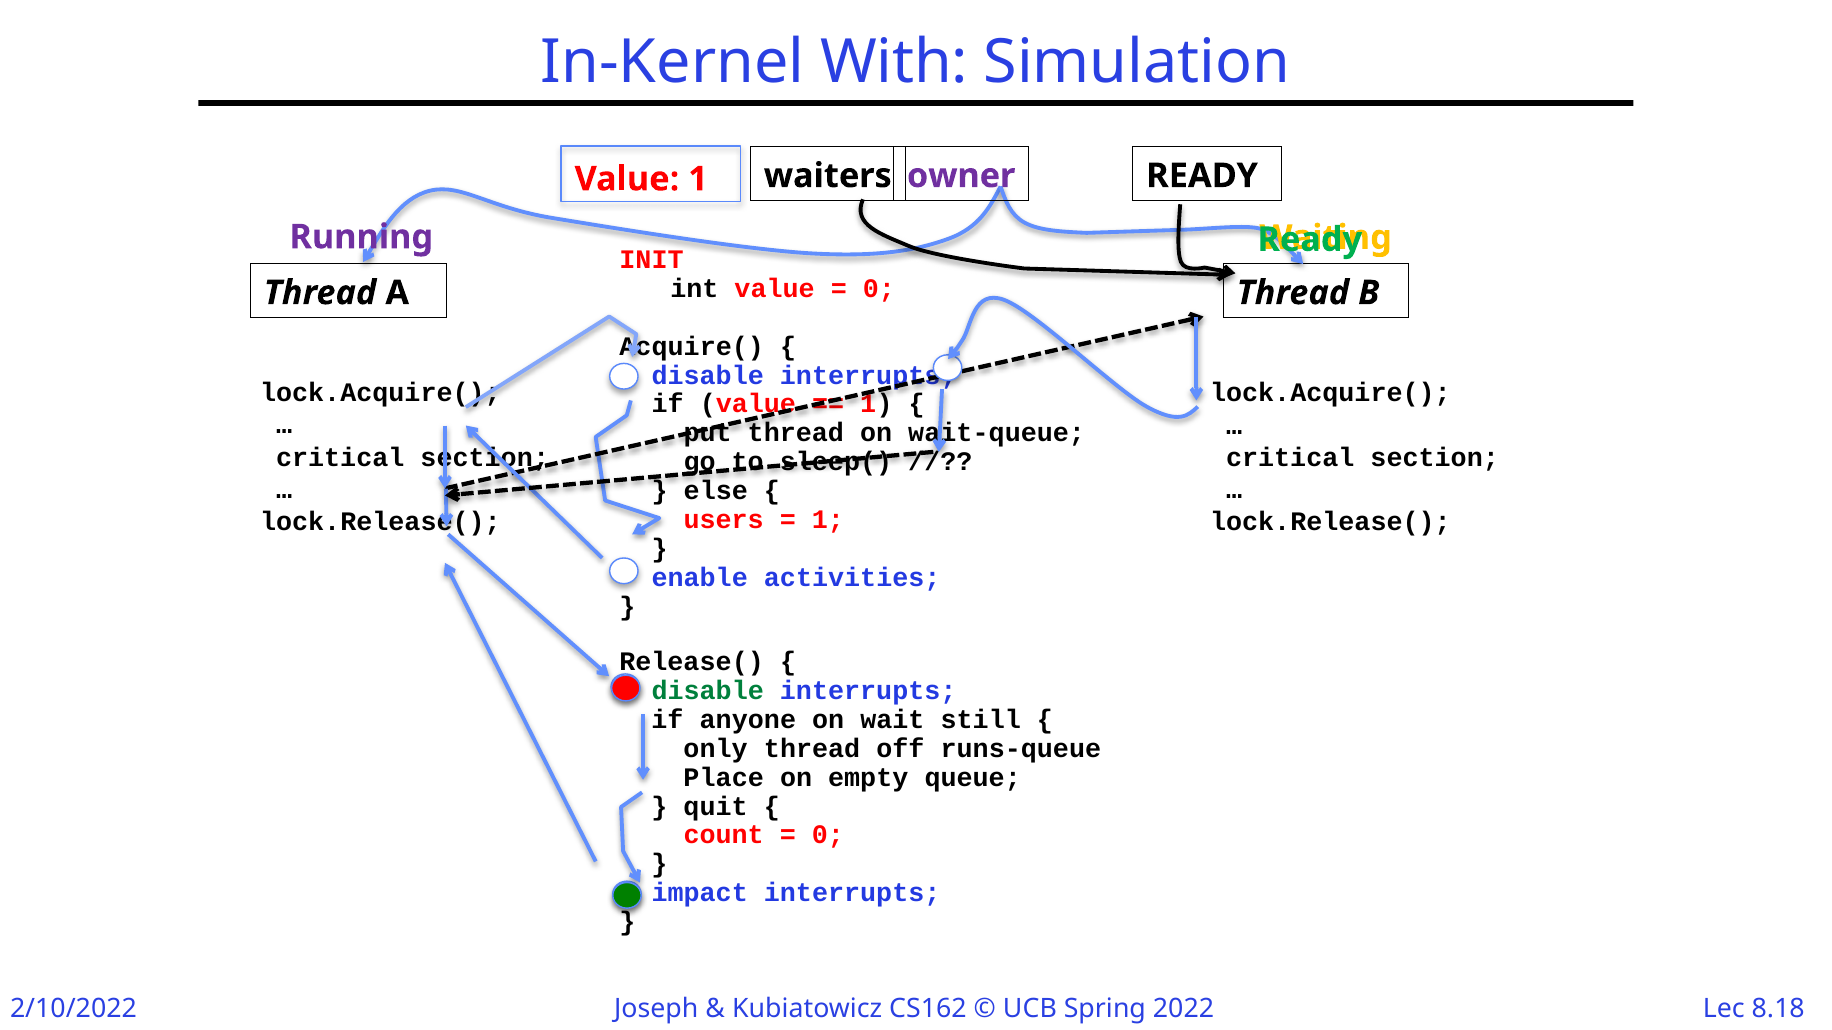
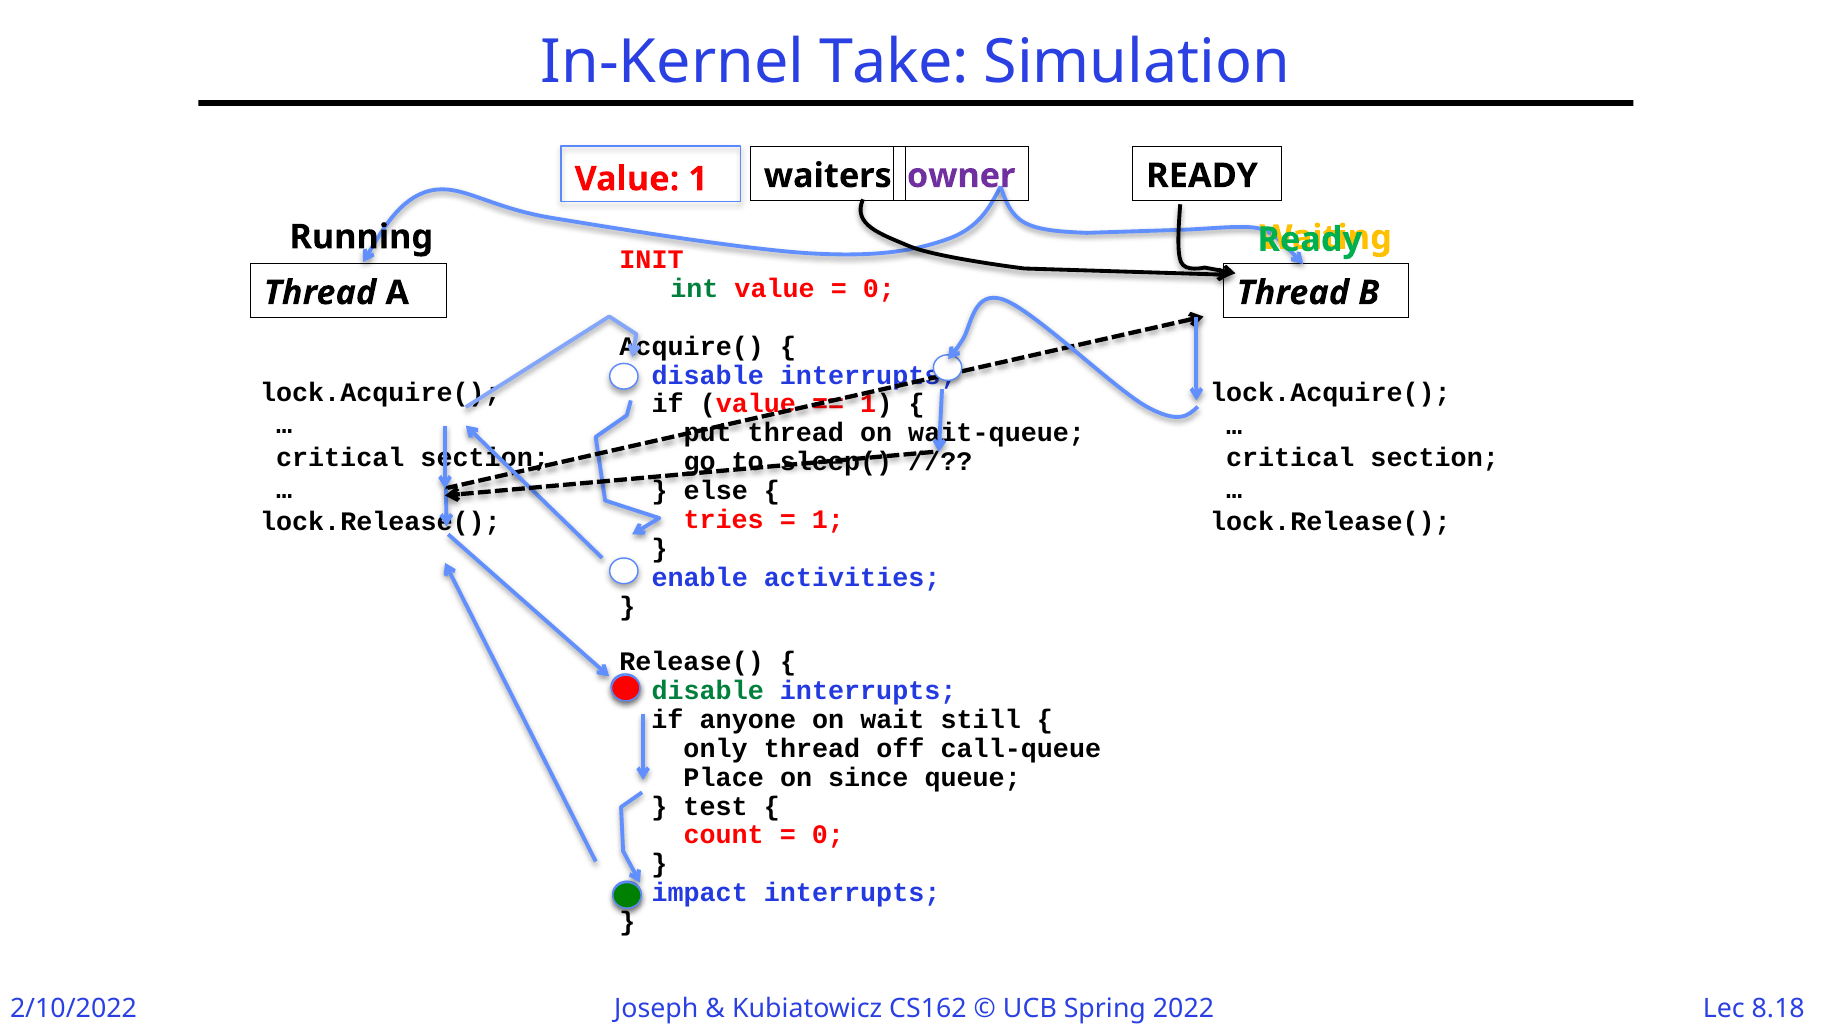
With: With -> Take (894, 63)
Running colour: purple -> black (361, 237)
int colour: black -> green (694, 289)
users: users -> tries (724, 520)
runs-queue: runs-queue -> call-queue (1021, 749)
empty: empty -> since (868, 778)
quit: quit -> test (716, 807)
